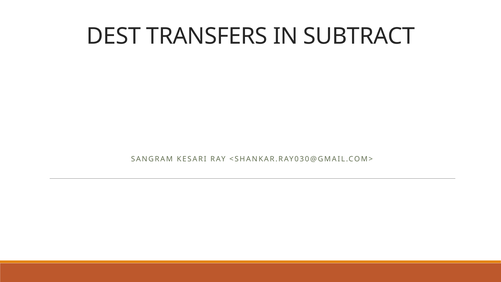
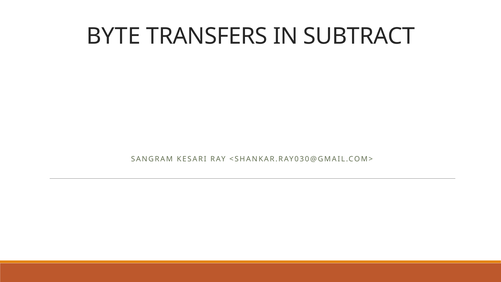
DEST: DEST -> BYTE (114, 36)
